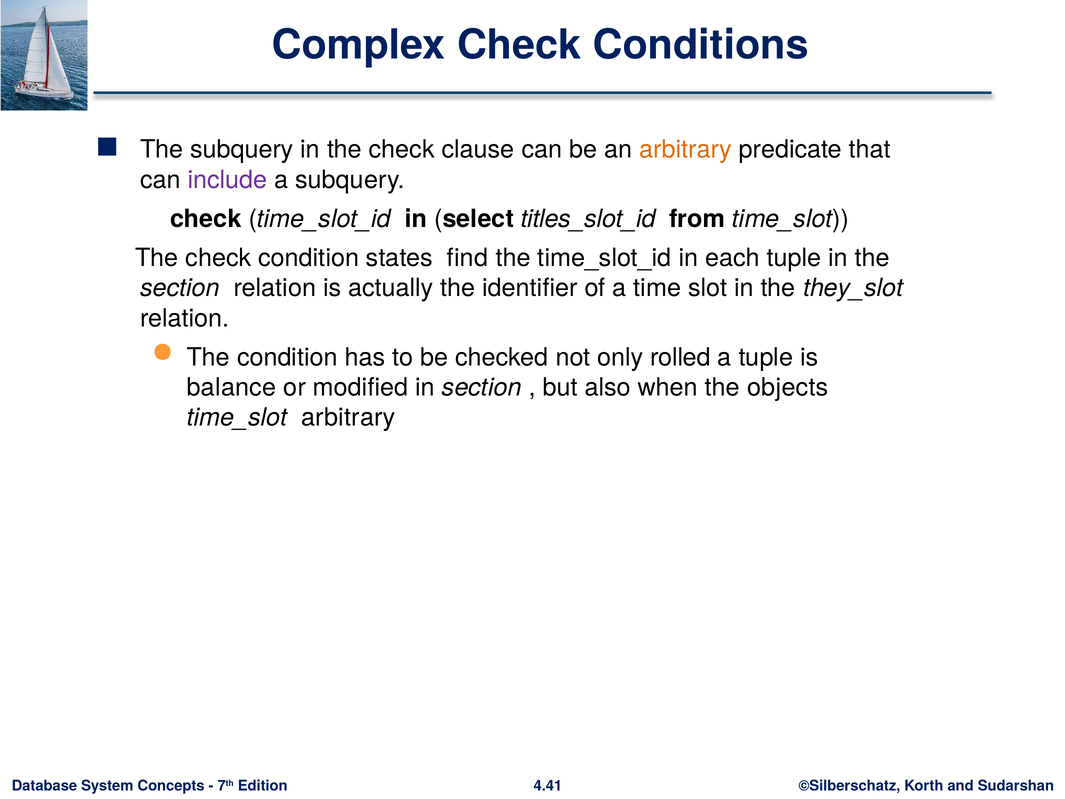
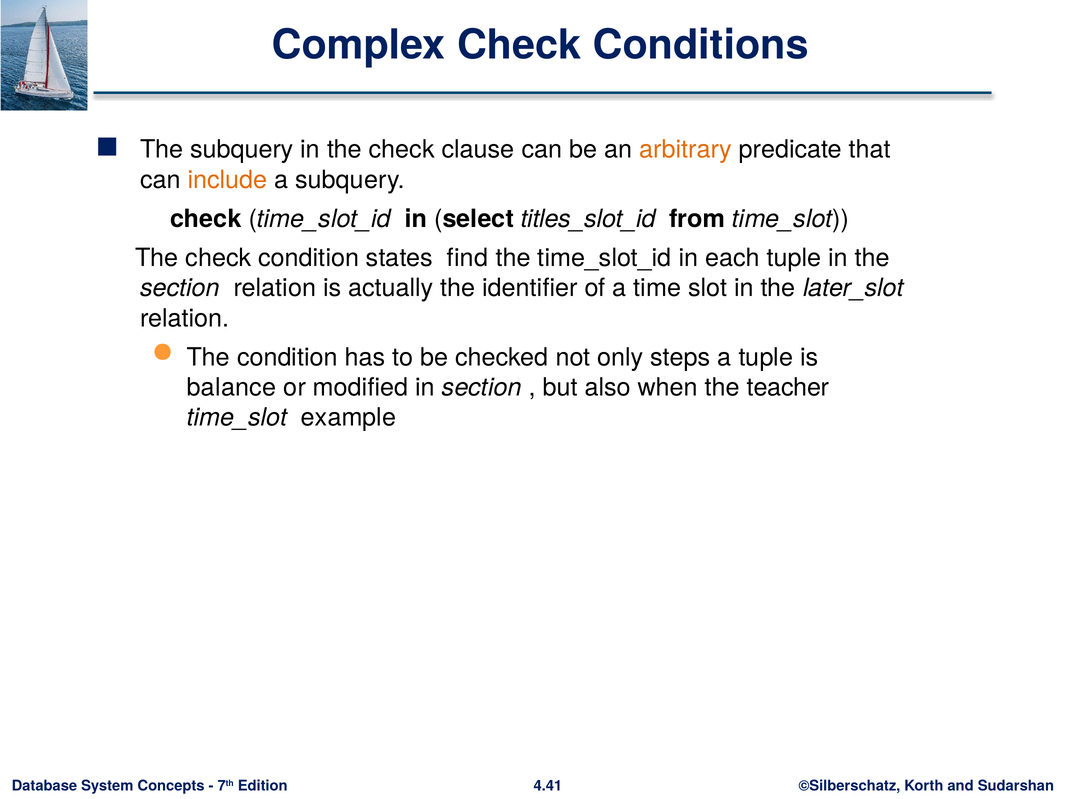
include colour: purple -> orange (227, 180)
they_slot: they_slot -> later_slot (853, 288)
rolled: rolled -> steps (680, 357)
objects: objects -> teacher (788, 387)
time_slot arbitrary: arbitrary -> example (349, 417)
